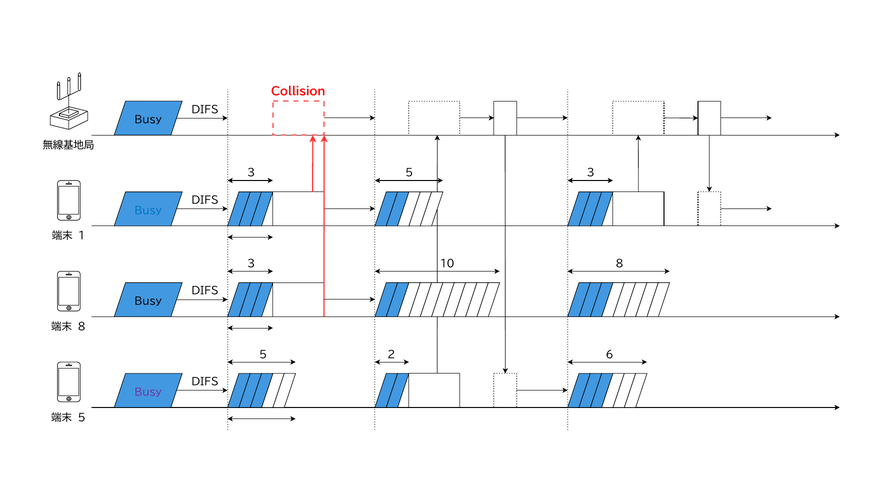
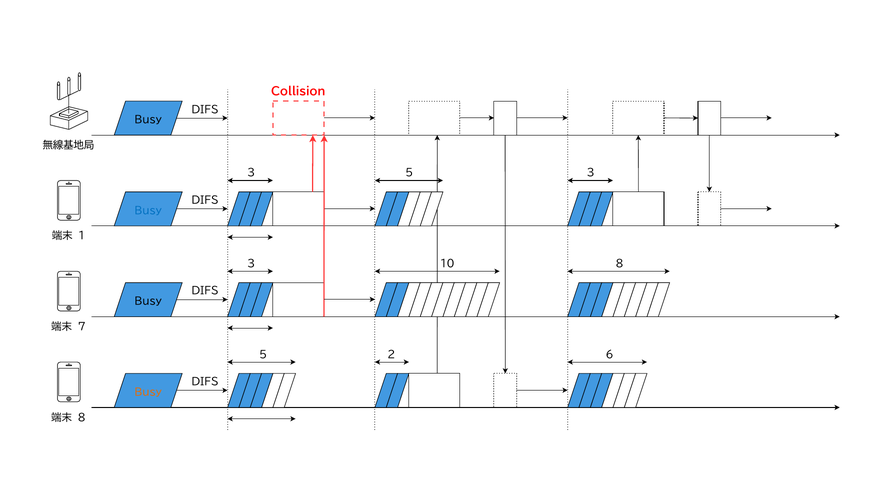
8: 8 -> 7 (82, 326)
Busy colour: purple -> orange (148, 392)
5: 5 -> 8 (82, 417)
